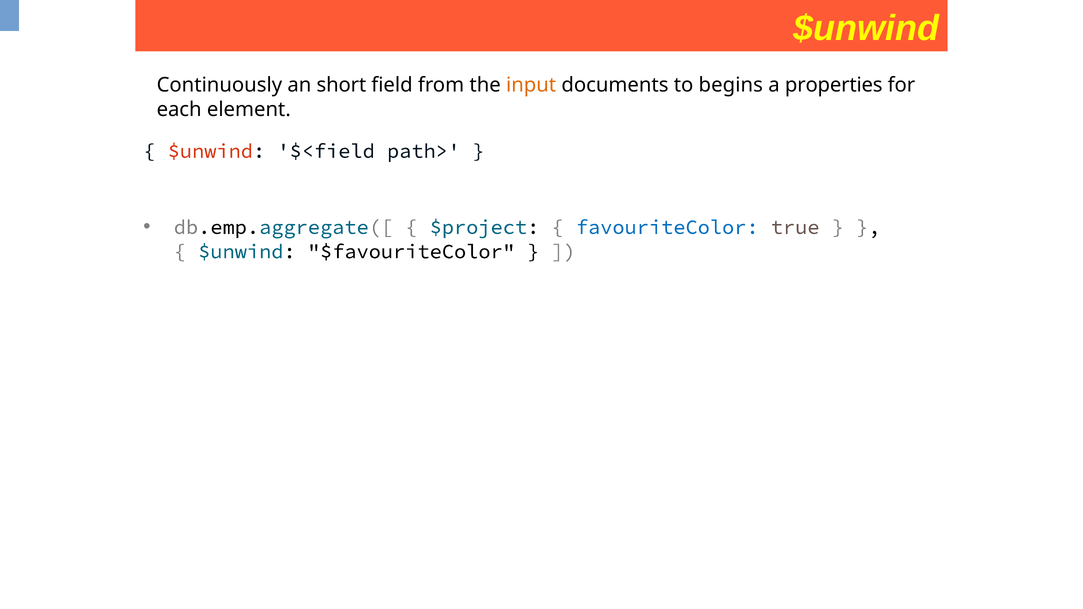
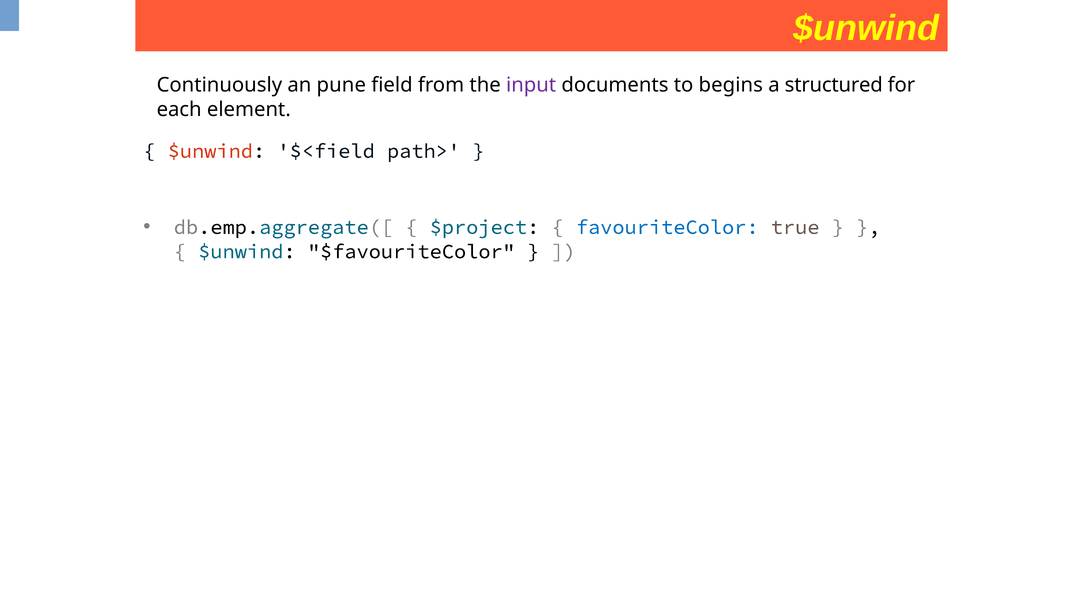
short: short -> pune (341, 85)
input colour: orange -> purple (531, 85)
properties: properties -> structured (834, 85)
